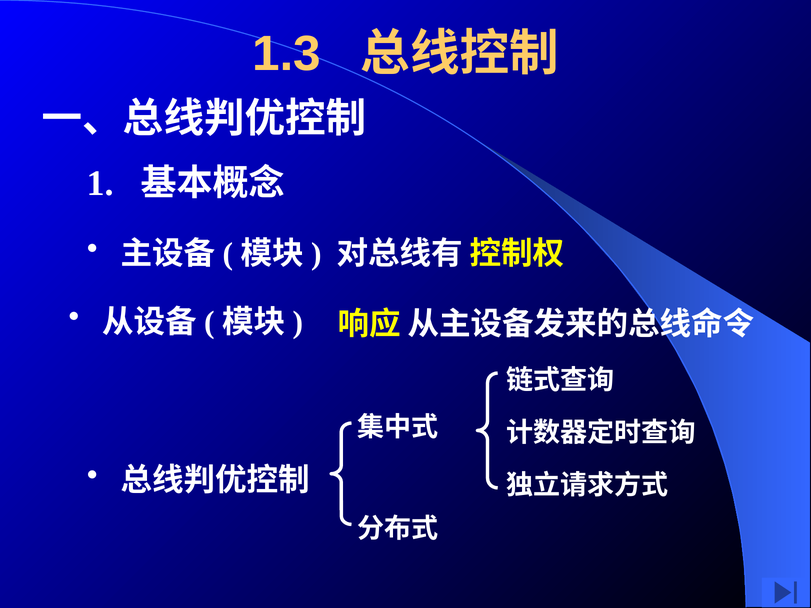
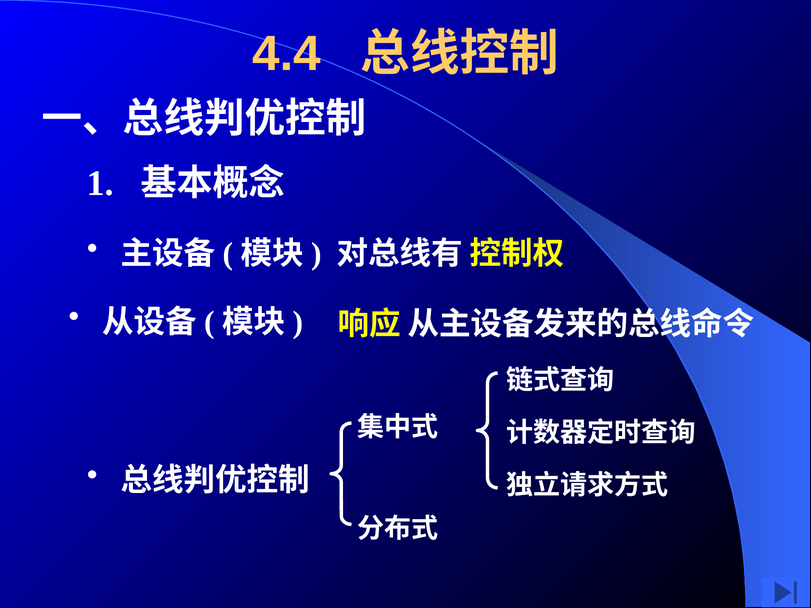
1.3: 1.3 -> 4.4 (286, 54)
